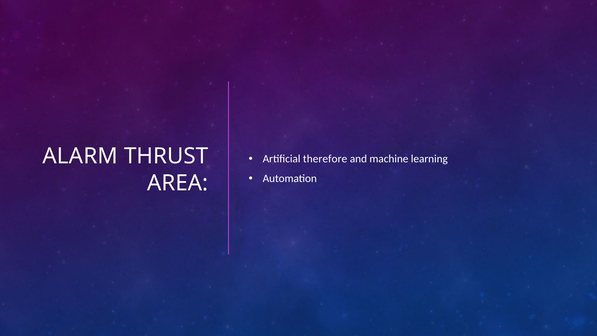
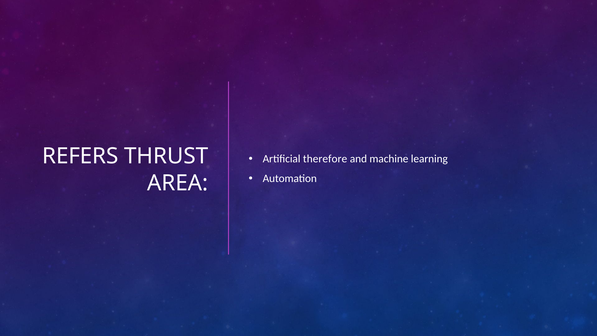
ALARM: ALARM -> REFERS (80, 156)
